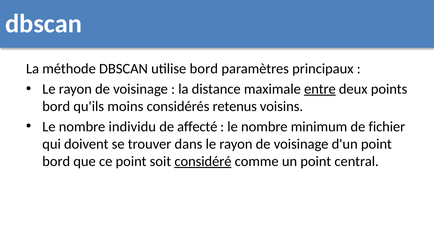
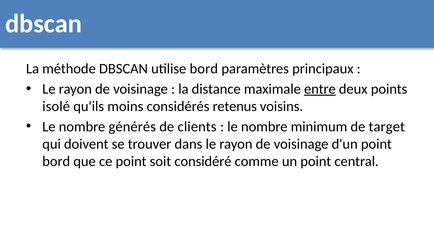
bord: bord -> isolé (56, 106)
individu: individu -> générés (132, 127)
affecté: affecté -> clients (197, 127)
fichier: fichier -> target (387, 127)
considéré underline: present -> none (203, 161)
